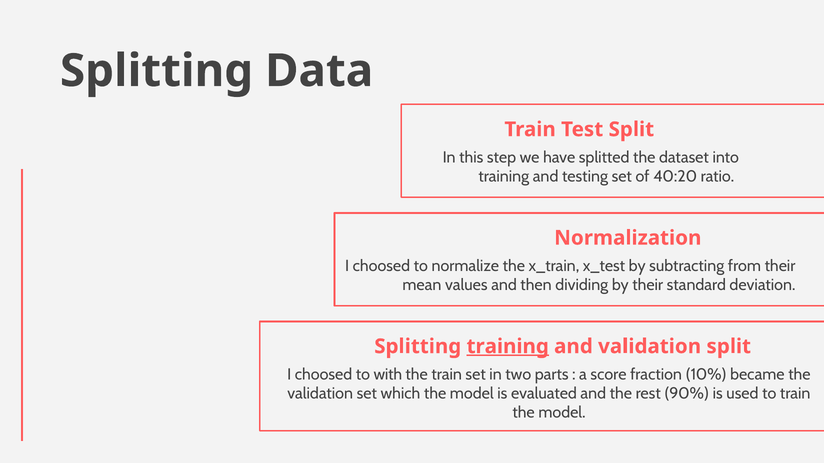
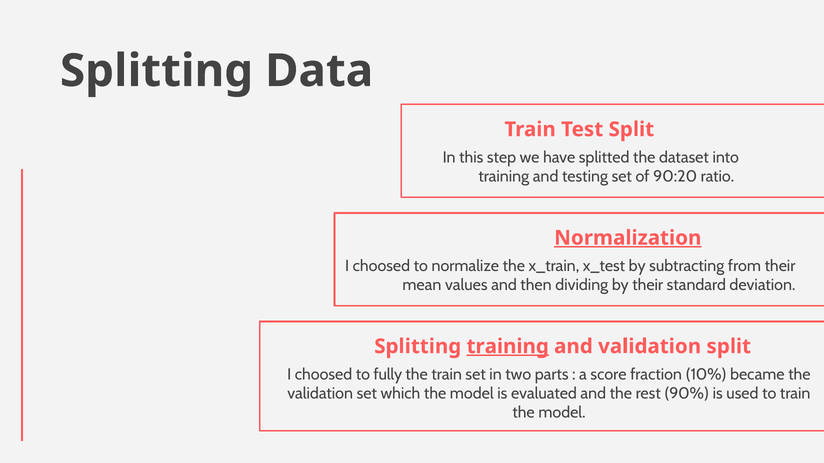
40:20: 40:20 -> 90:20 (675, 177)
Normalization underline: none -> present (628, 238)
with: with -> fully (388, 375)
